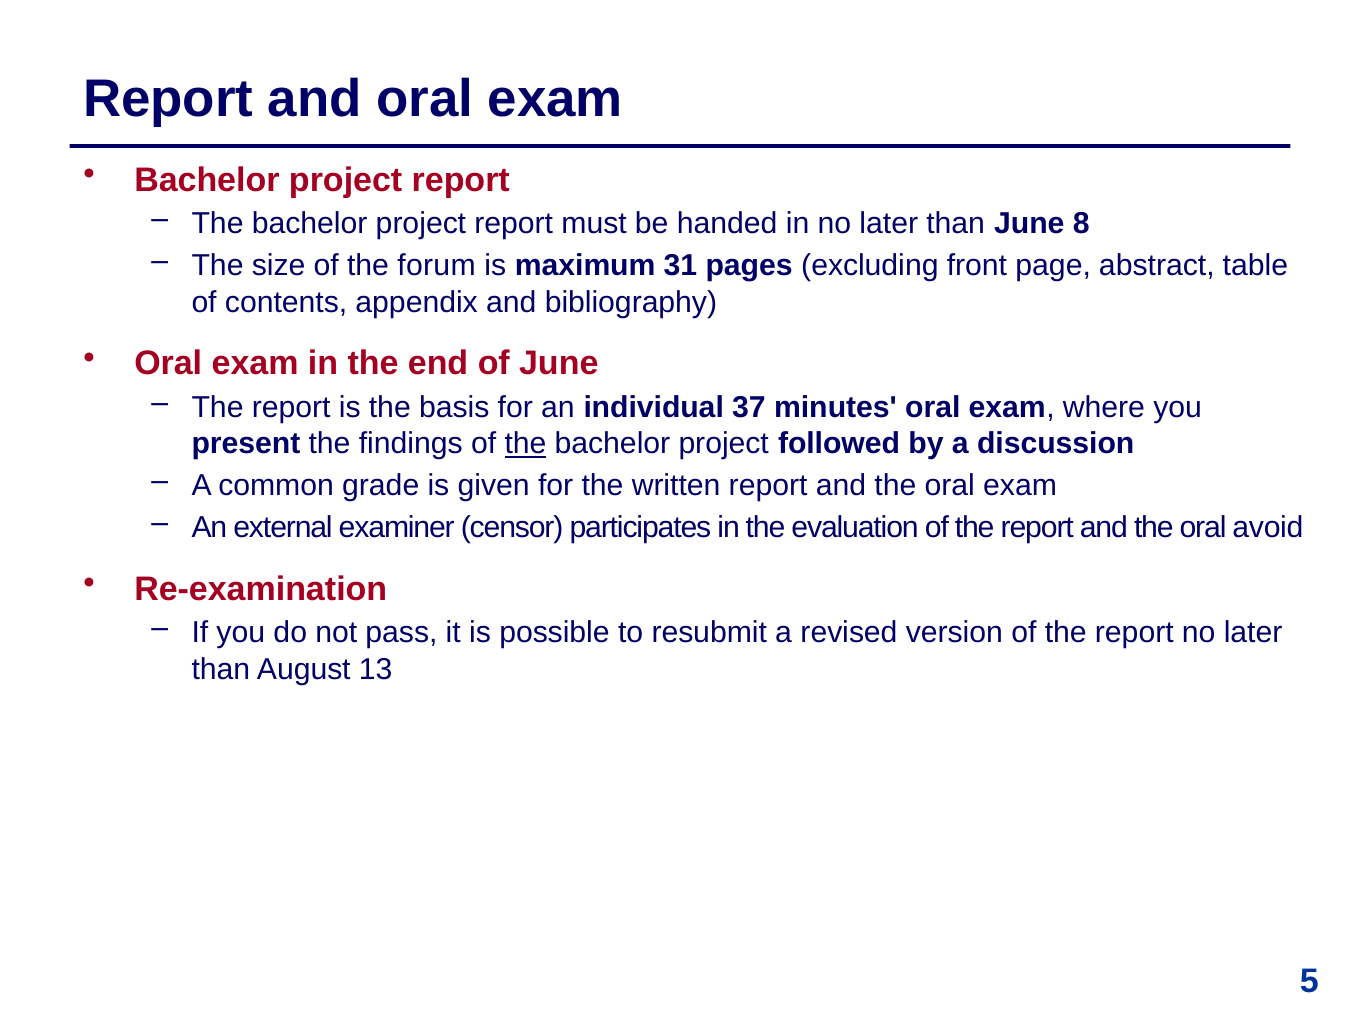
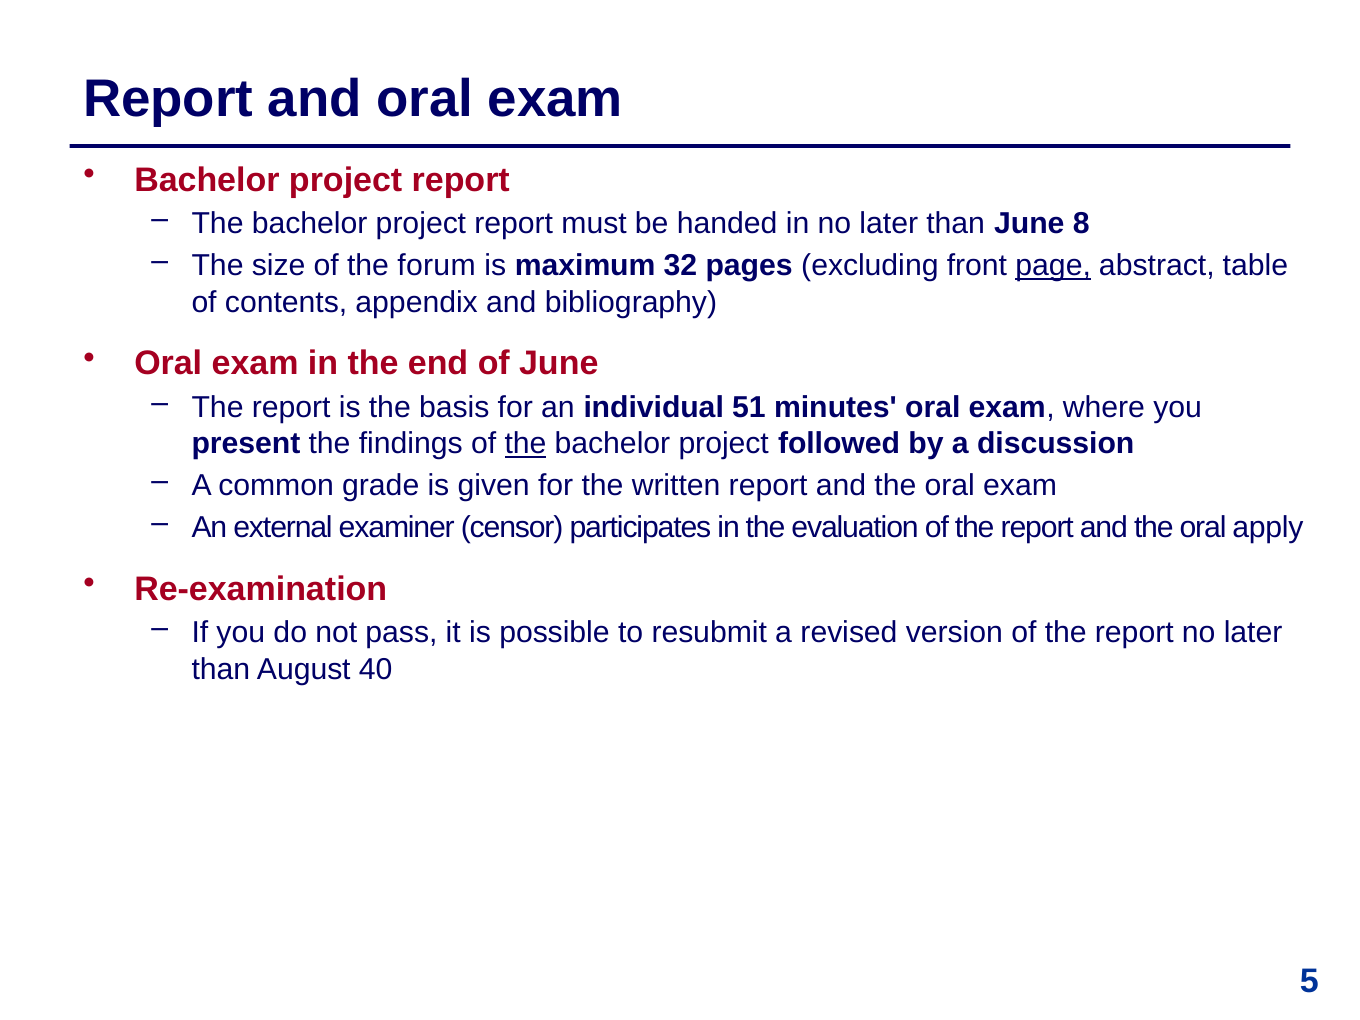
31: 31 -> 32 (680, 266)
page underline: none -> present (1053, 266)
37: 37 -> 51 (749, 408)
avoid: avoid -> apply (1268, 528)
13: 13 -> 40 (376, 669)
